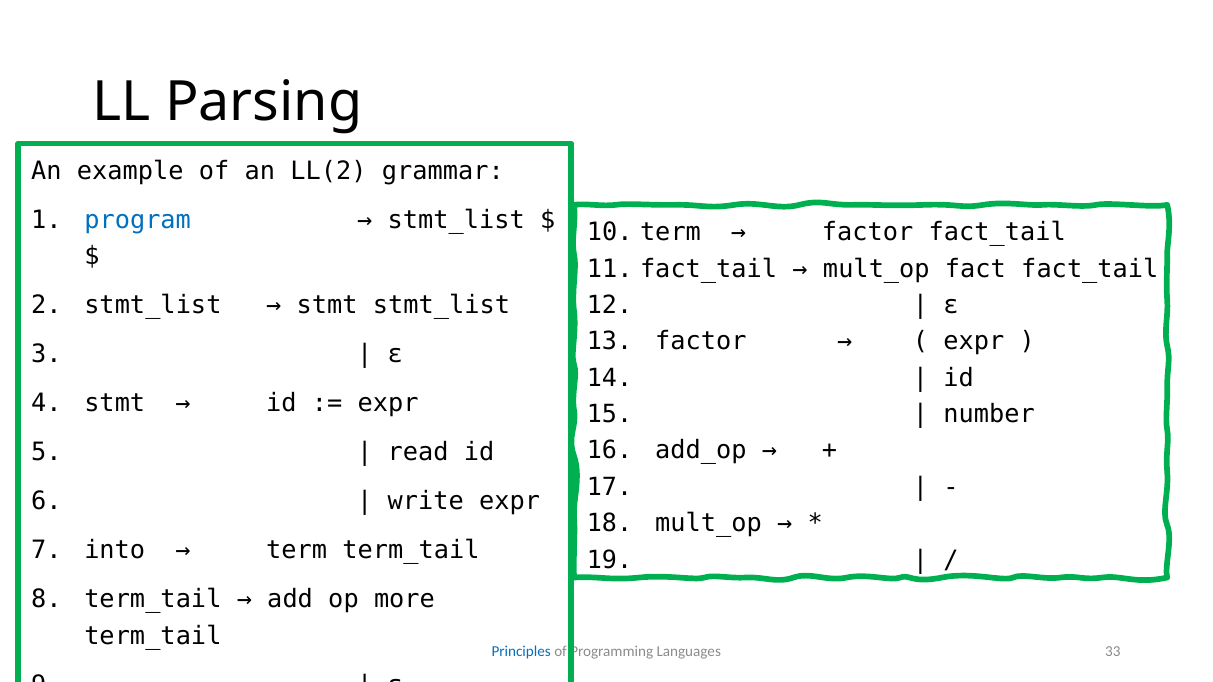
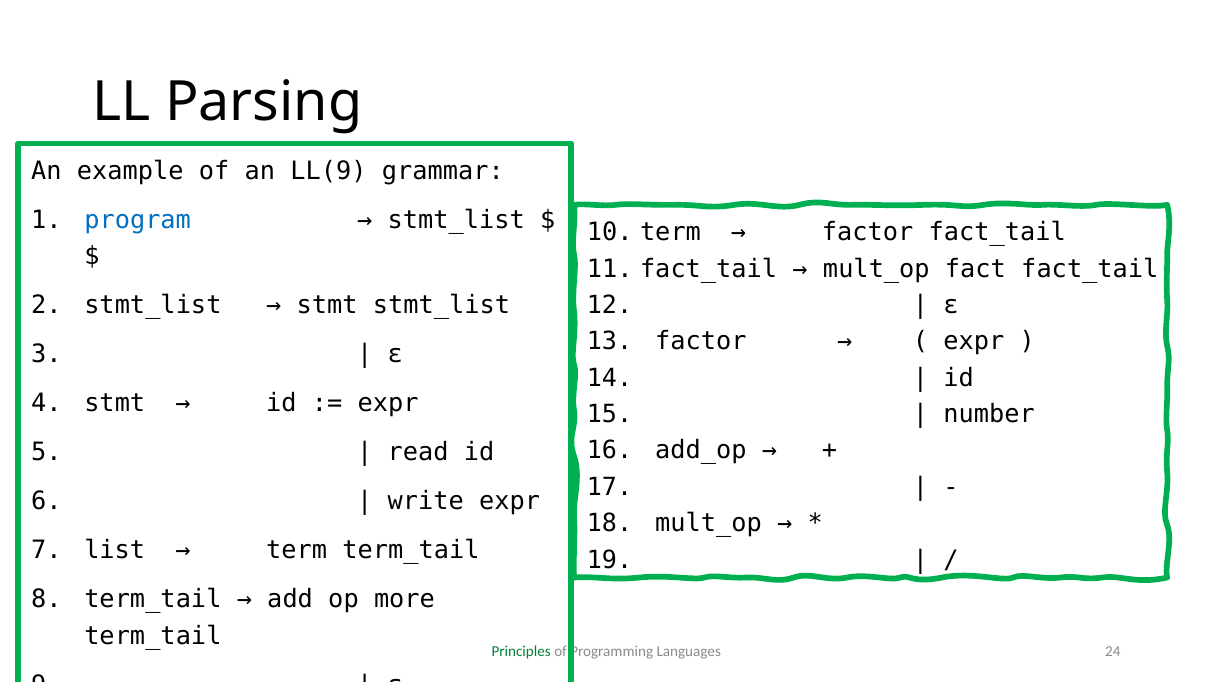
LL(2: LL(2 -> LL(9 (329, 171)
into: into -> list (115, 551)
Principles colour: blue -> green (521, 651)
33: 33 -> 24 (1113, 651)
